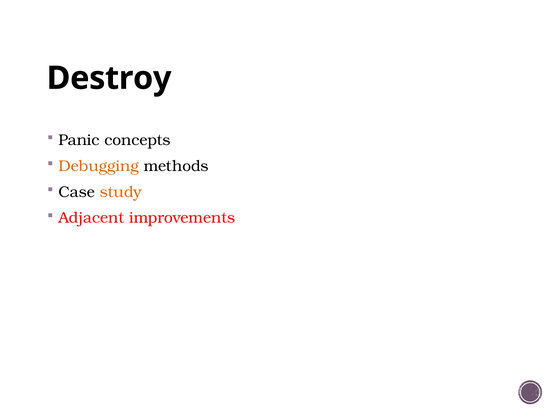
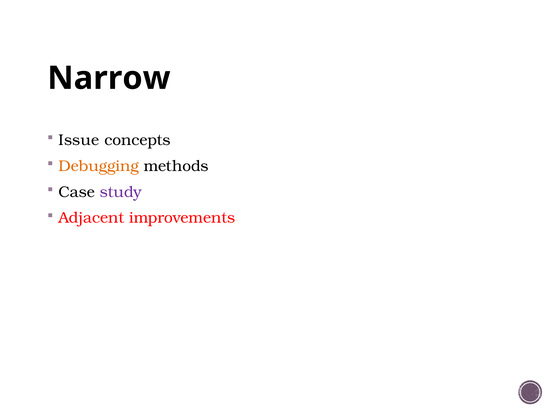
Destroy: Destroy -> Narrow (109, 78)
Panic: Panic -> Issue (79, 140)
study colour: orange -> purple (121, 192)
